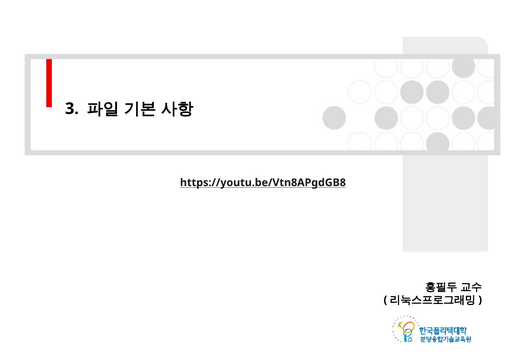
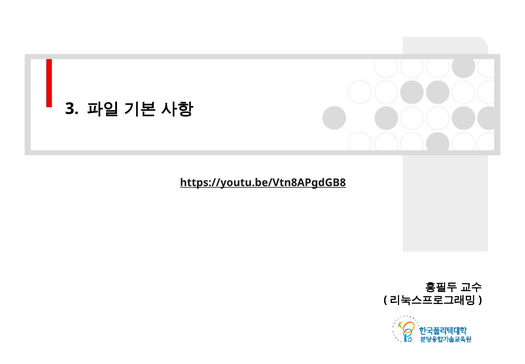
https://youtu.be/Vtn8APgdGB8 underline: none -> present (263, 182)
